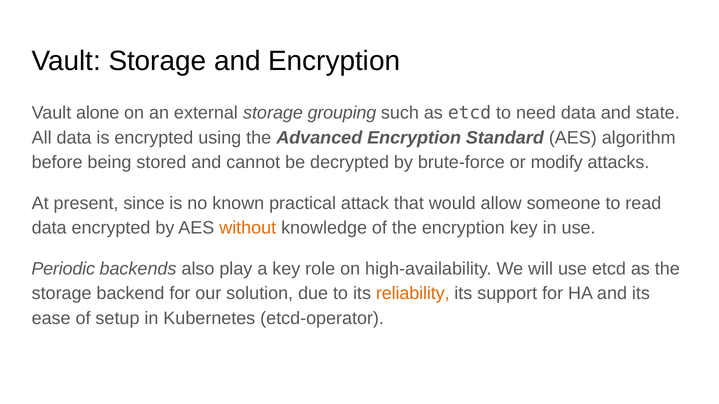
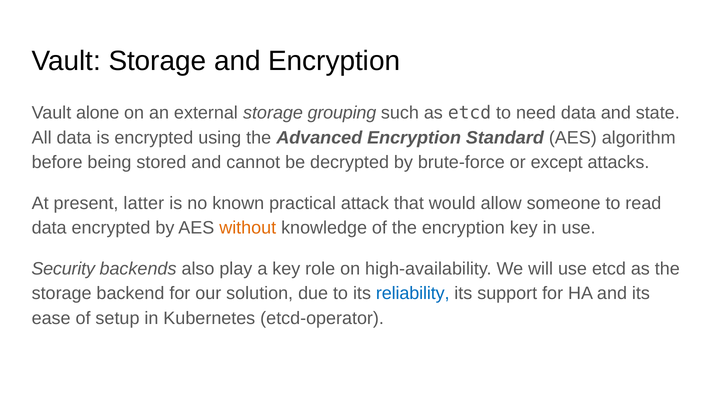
modify: modify -> except (557, 163)
since: since -> latter (144, 203)
Periodic: Periodic -> Security (63, 269)
reliability colour: orange -> blue (413, 294)
